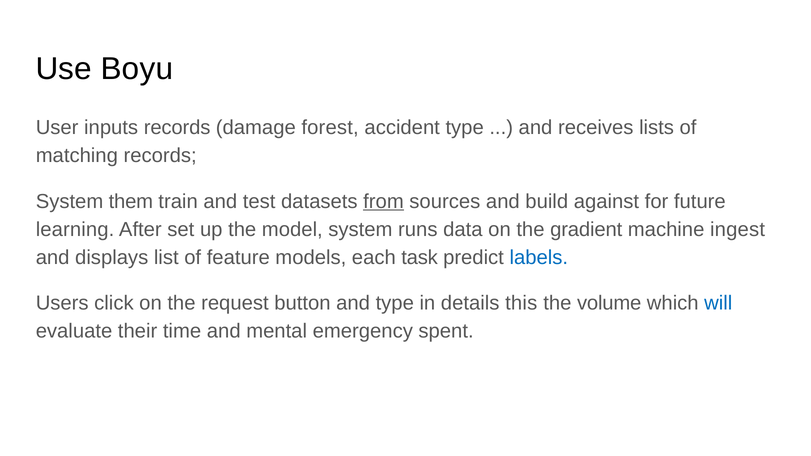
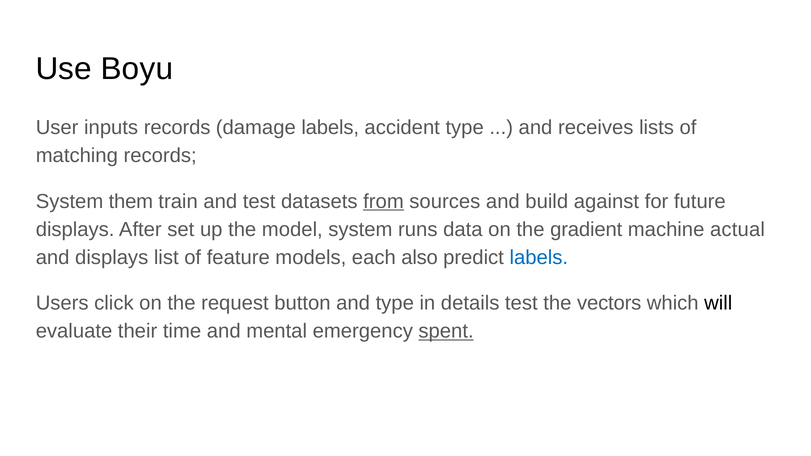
damage forest: forest -> labels (330, 128)
learning: learning -> displays (75, 229)
ingest: ingest -> actual (737, 229)
task: task -> also (420, 257)
details this: this -> test (521, 303)
volume: volume -> vectors (609, 303)
will colour: blue -> black (718, 303)
spent underline: none -> present (446, 331)
